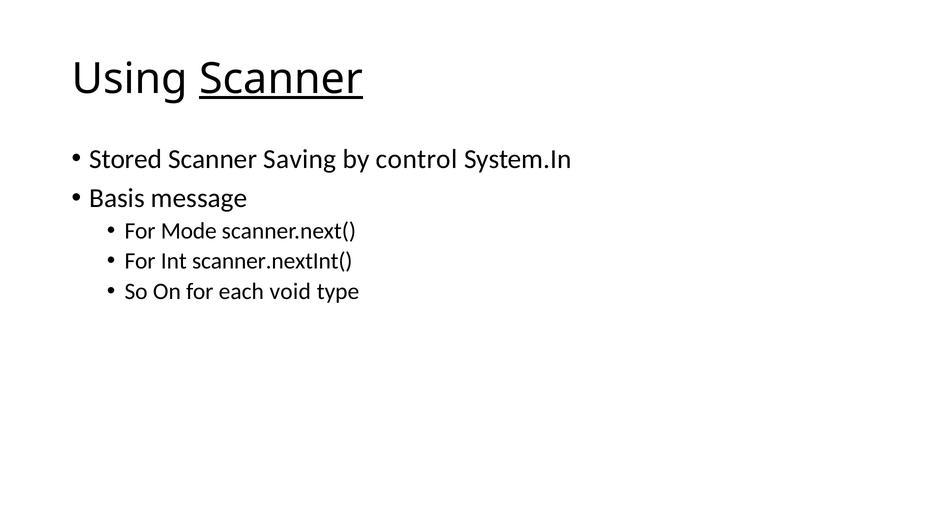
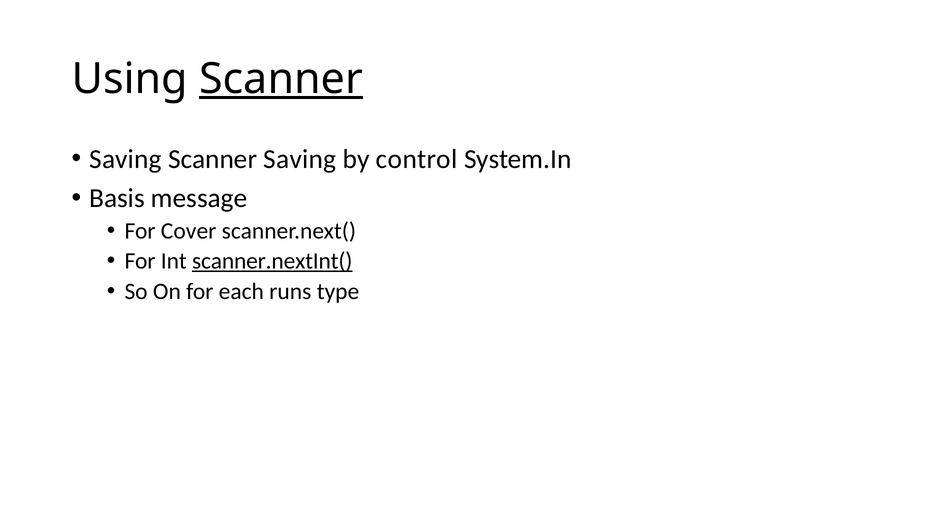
Stored: Stored -> Saving (126, 159)
Mode: Mode -> Cover (189, 231)
scanner.nextInt( underline: none -> present (272, 261)
void: void -> runs (290, 291)
